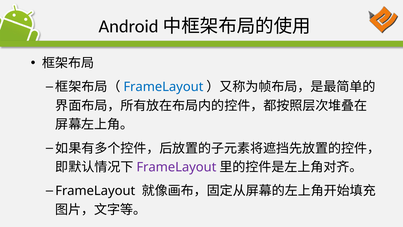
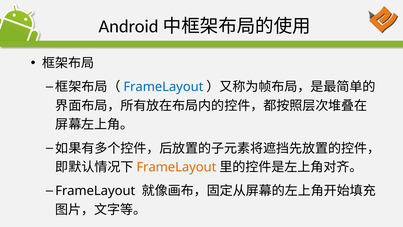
FrameLayout colour: purple -> orange (176, 167)
